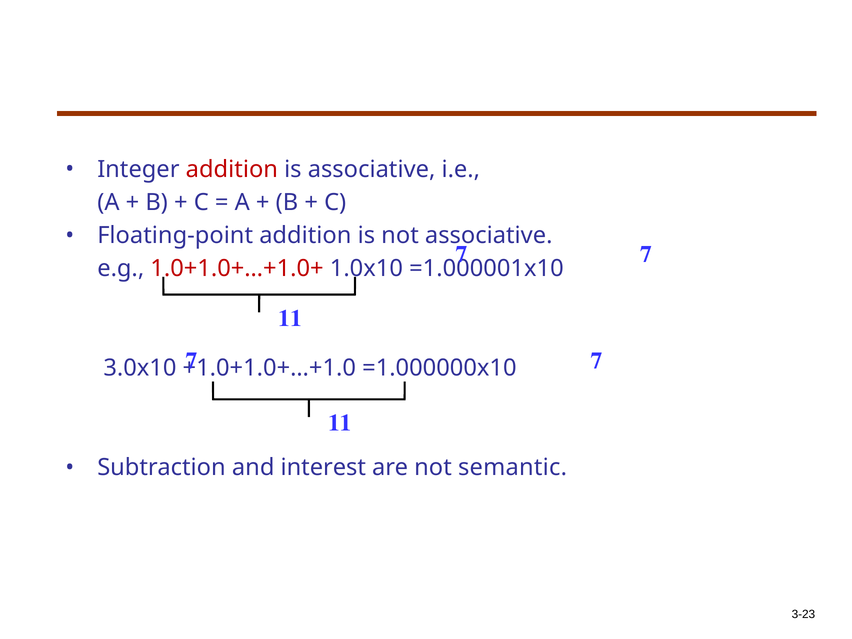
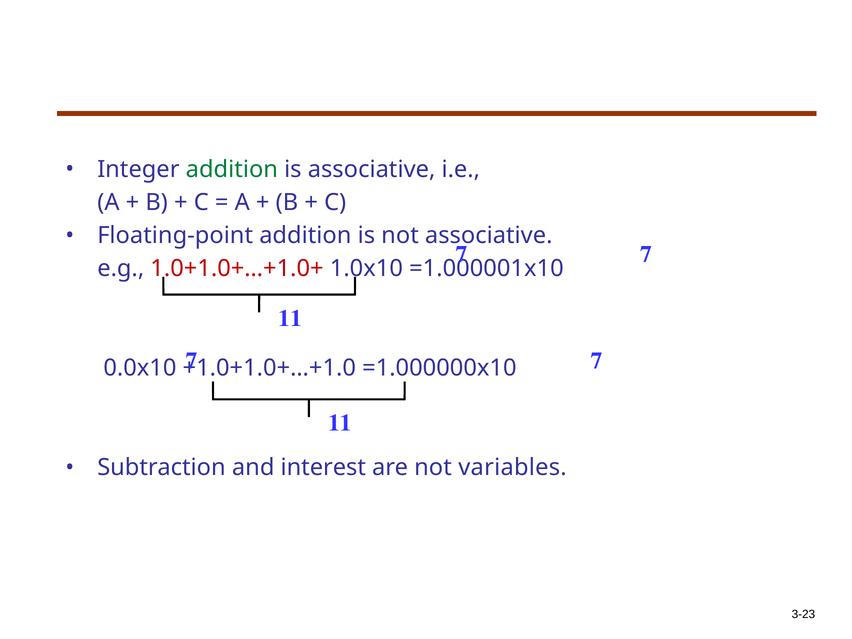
addition colour: red -> green (232, 169)
3.0x10: 3.0x10 -> 0.0x10 (140, 368)
semantic: semantic -> variables (513, 467)
